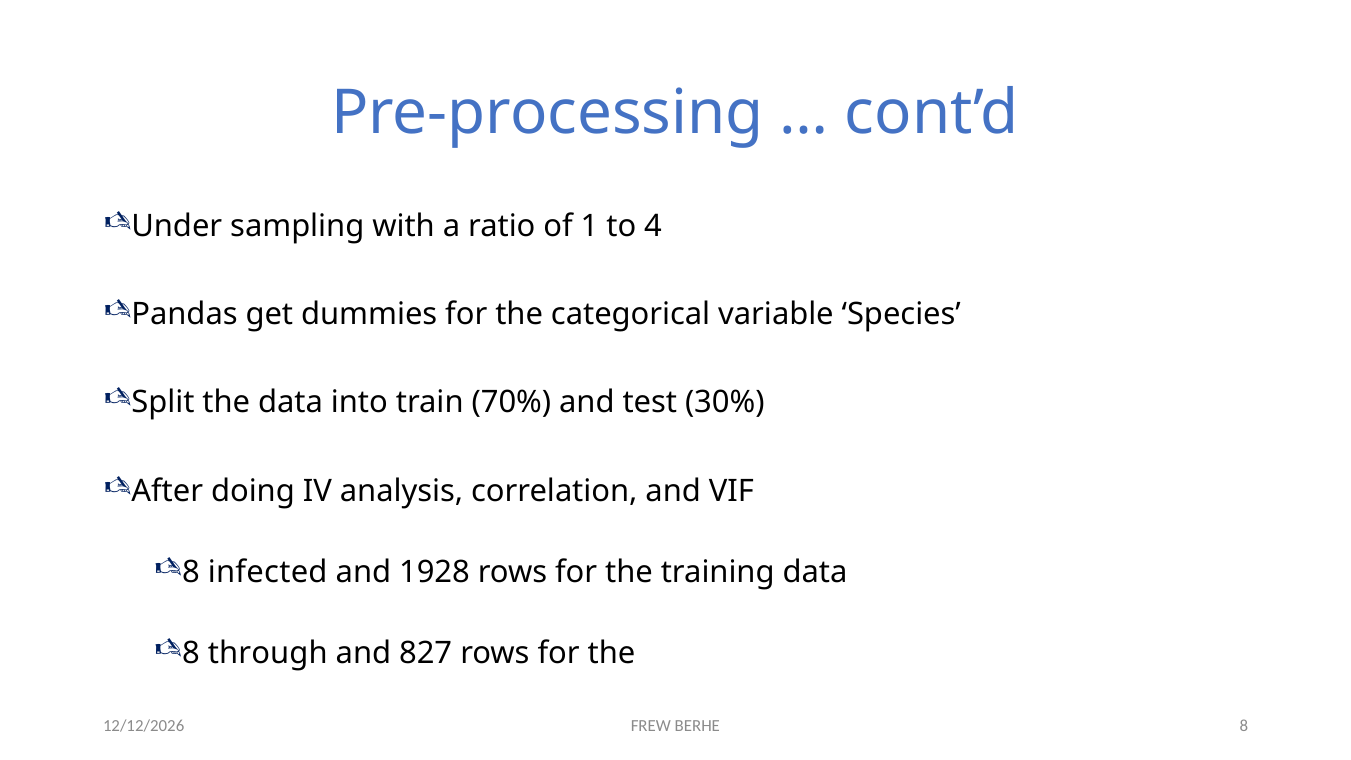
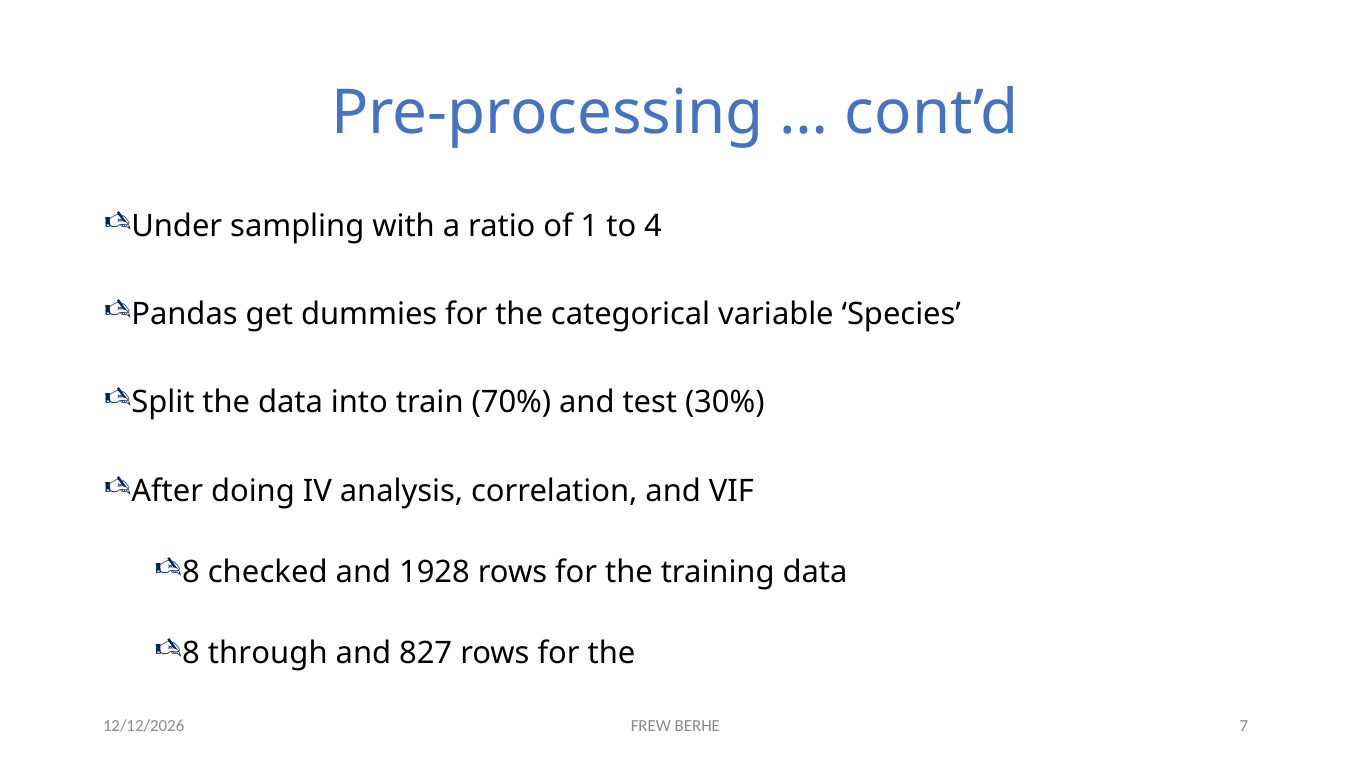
infected: infected -> checked (268, 572)
BERHE 8: 8 -> 7 (1244, 726)
